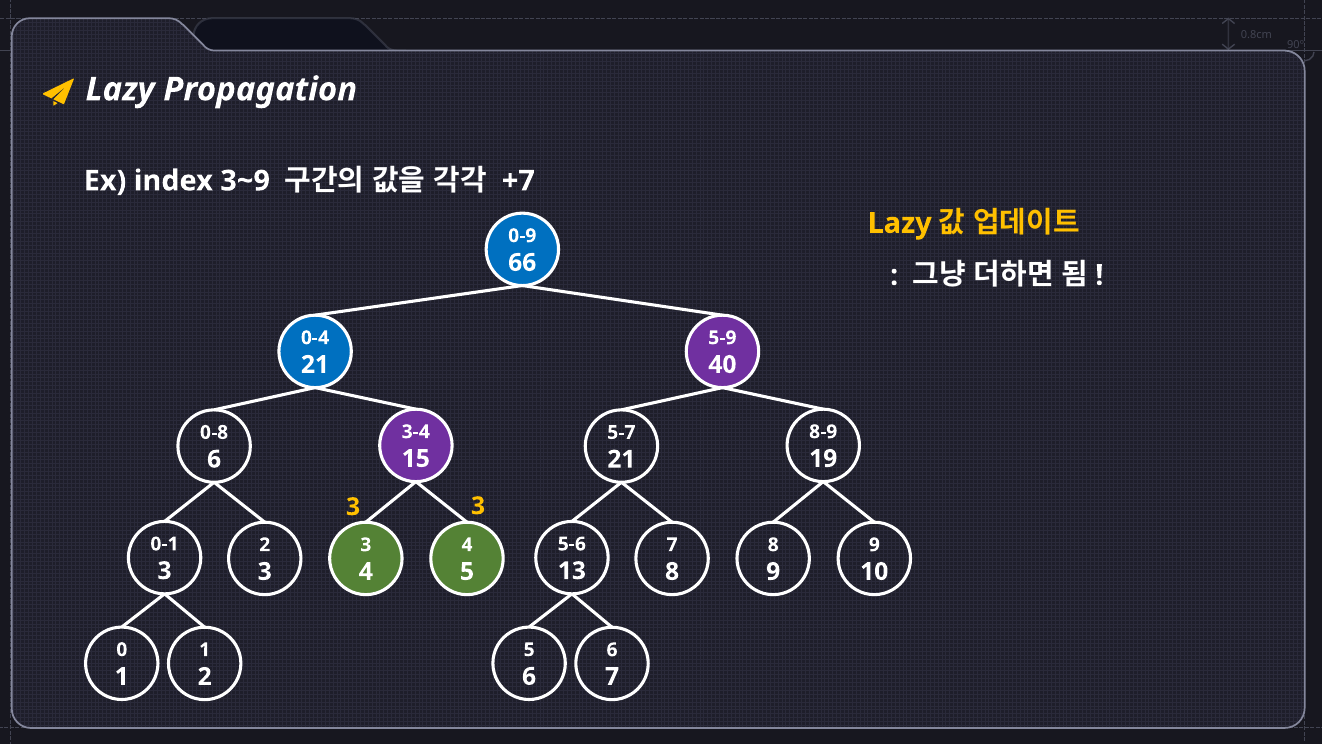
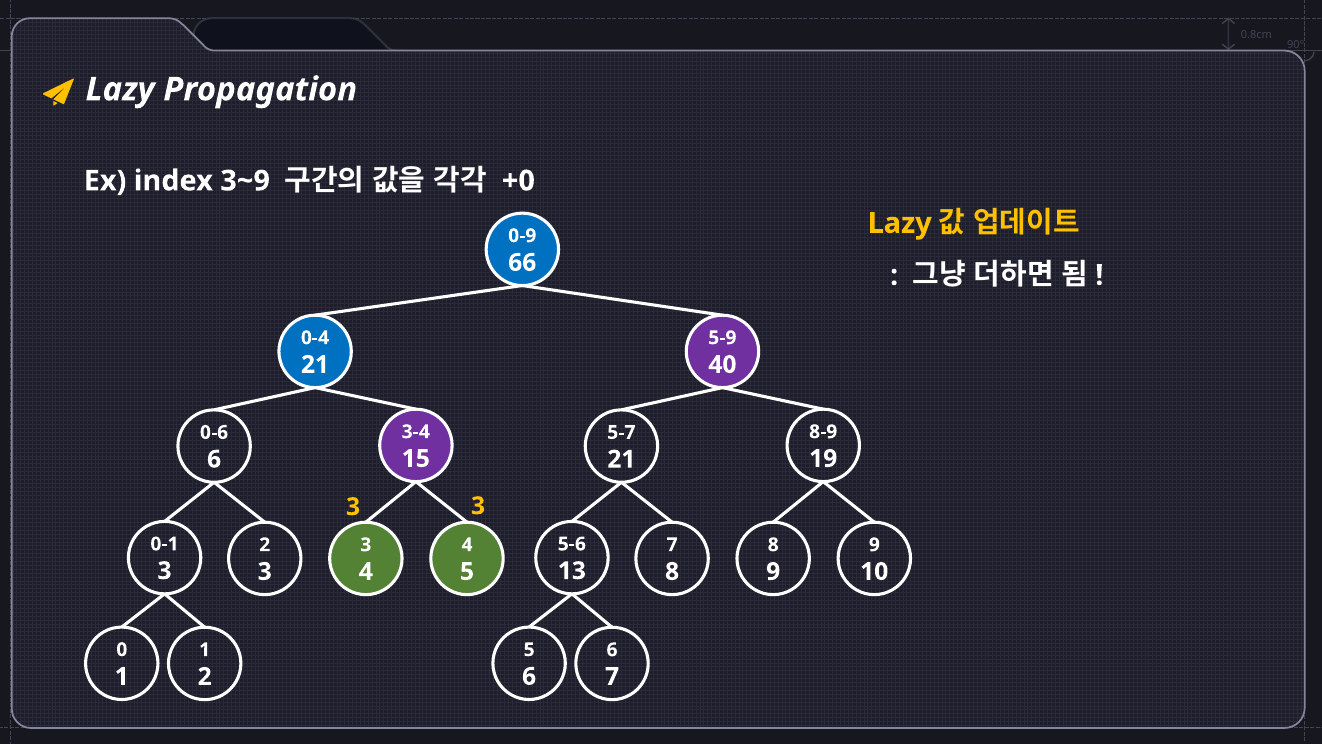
+7: +7 -> +0 (518, 181)
0-8: 0-8 -> 0-6 (214, 432)
